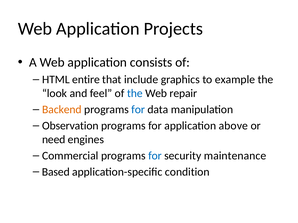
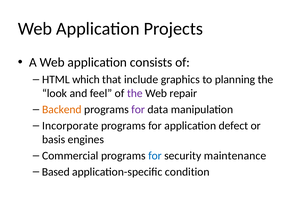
entire: entire -> which (86, 80)
example: example -> planning (235, 80)
the colour: blue -> purple (135, 93)
for colour: blue -> purple (138, 110)
Observation: Observation -> Incorporate (70, 126)
above: above -> defect (233, 126)
need: need -> basis (54, 140)
